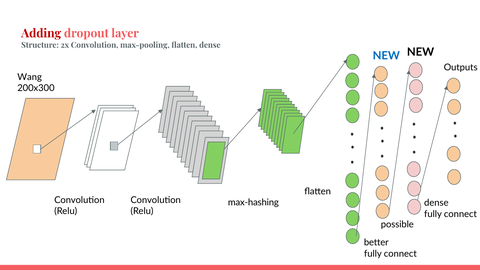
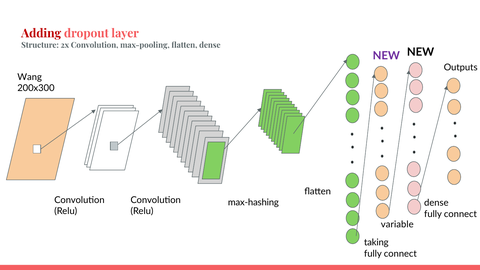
NEW colour: blue -> purple (386, 56)
possible: possible -> variable (397, 224)
better: better -> taking (376, 242)
